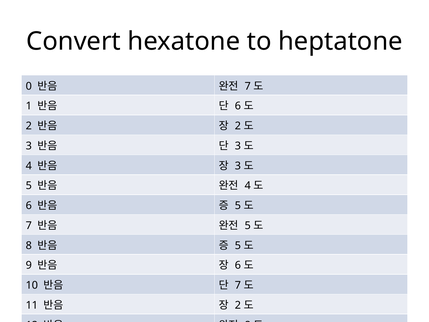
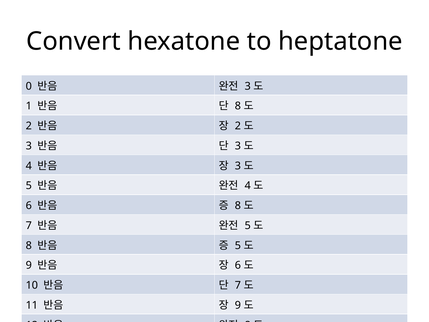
7: 7 -> 3 (248, 86)
6: 6 -> 8 (238, 106)
5: 5 -> 8 (238, 206)
2: 2 -> 9 (238, 305)
